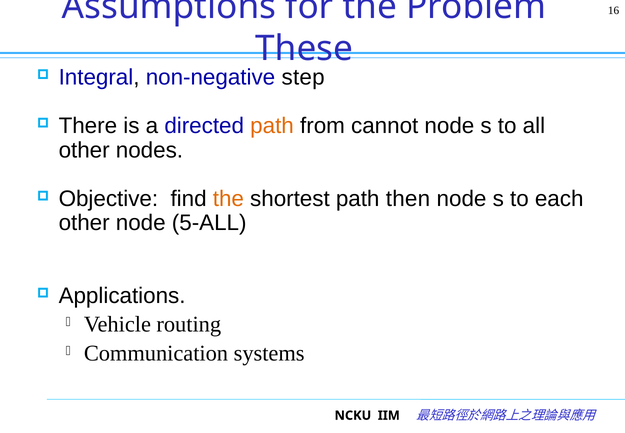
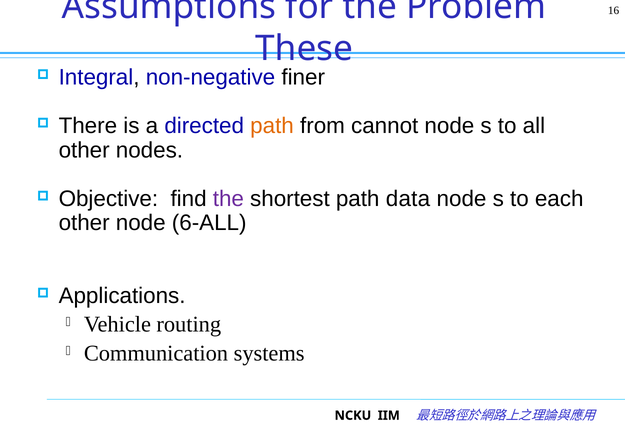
step: step -> finer (303, 77)
the colour: orange -> purple (228, 199)
then: then -> data (408, 199)
5-ALL: 5-ALL -> 6-ALL (209, 223)
